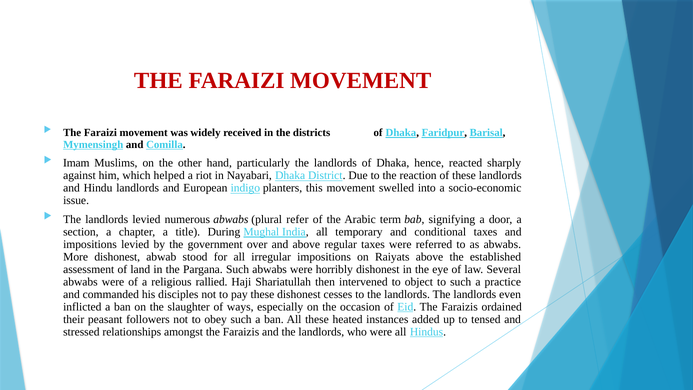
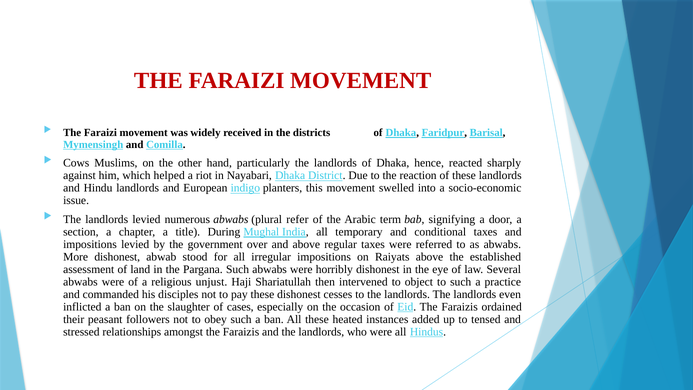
Imam: Imam -> Cows (76, 163)
rallied: rallied -> unjust (212, 282)
ways: ways -> cases (240, 307)
